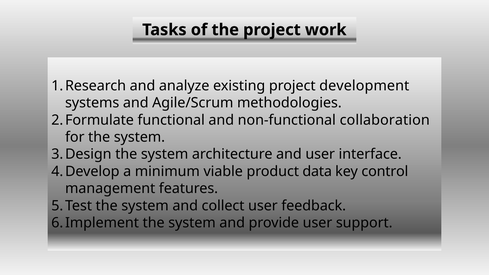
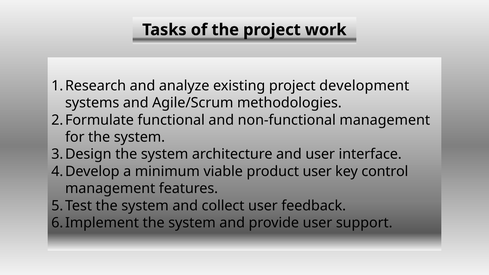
non-functional collaboration: collaboration -> management (385, 120)
product data: data -> user (317, 171)
